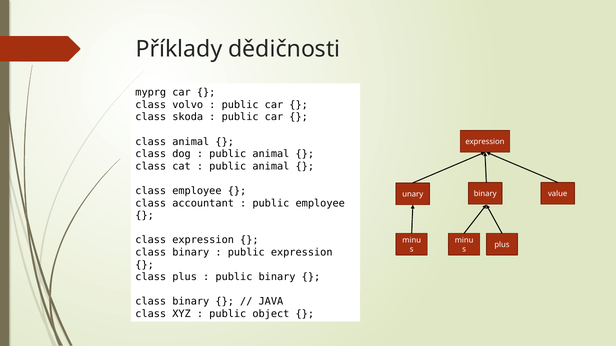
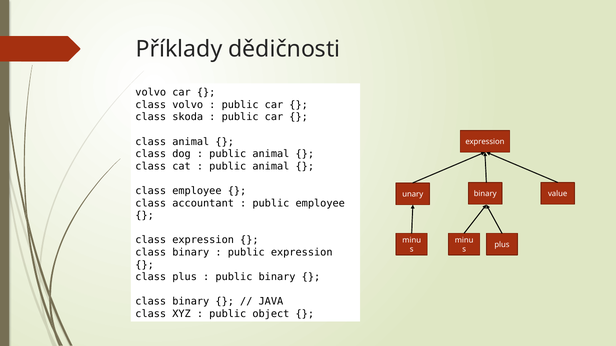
myprg: myprg -> volvo (151, 93)
